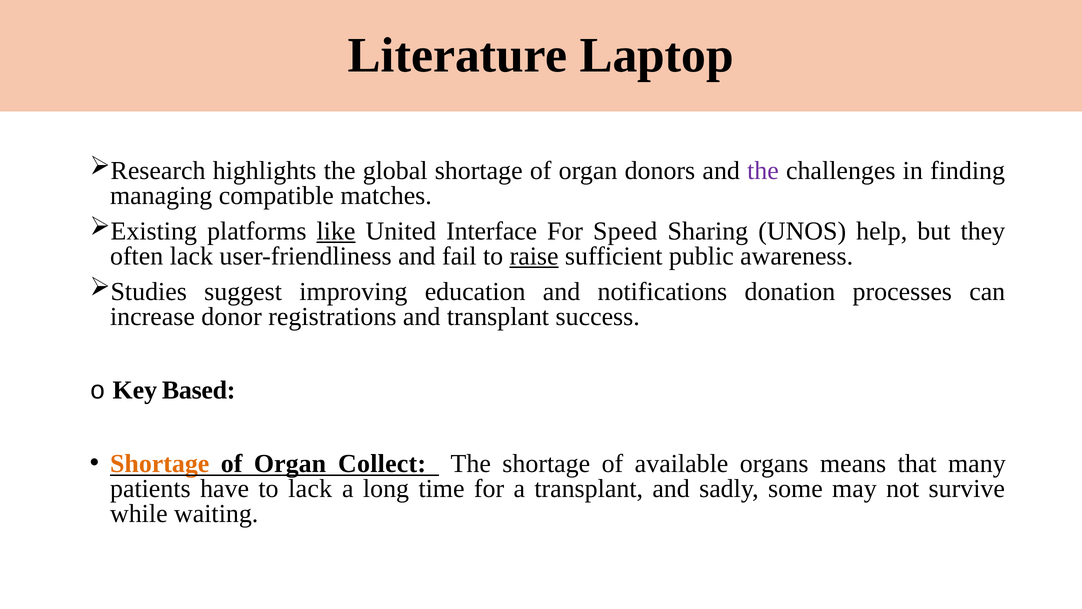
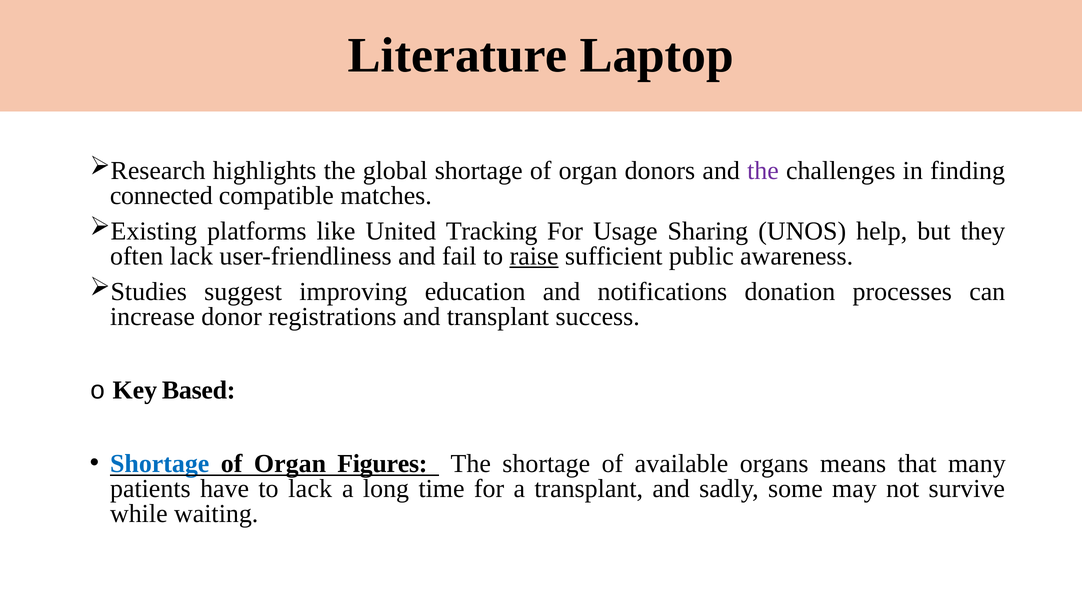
managing: managing -> connected (161, 196)
like underline: present -> none (336, 231)
Interface: Interface -> Tracking (492, 231)
Speed: Speed -> Usage (625, 231)
Shortage colour: orange -> blue (160, 463)
Collect: Collect -> Figures (382, 463)
